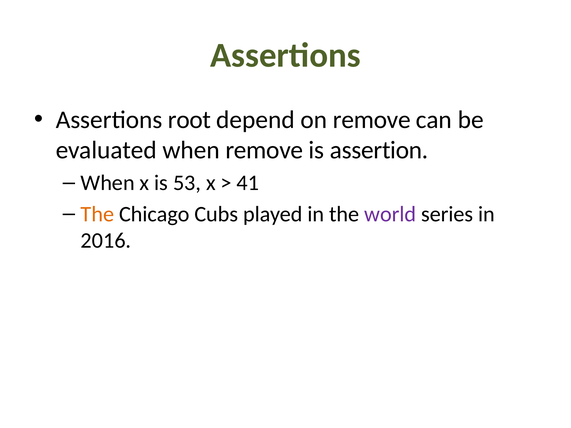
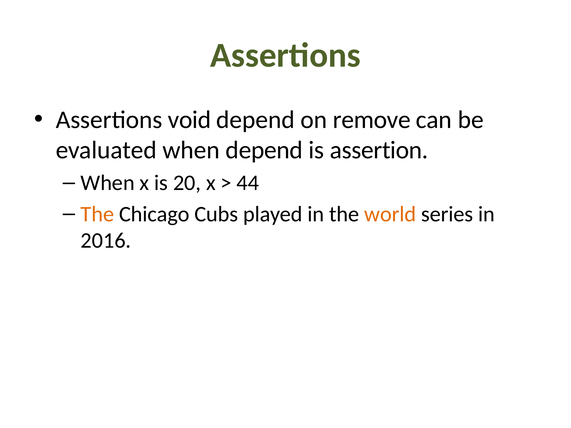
root: root -> void (189, 120)
when remove: remove -> depend (264, 150)
53: 53 -> 20 (187, 183)
41: 41 -> 44 (248, 183)
world colour: purple -> orange (390, 214)
